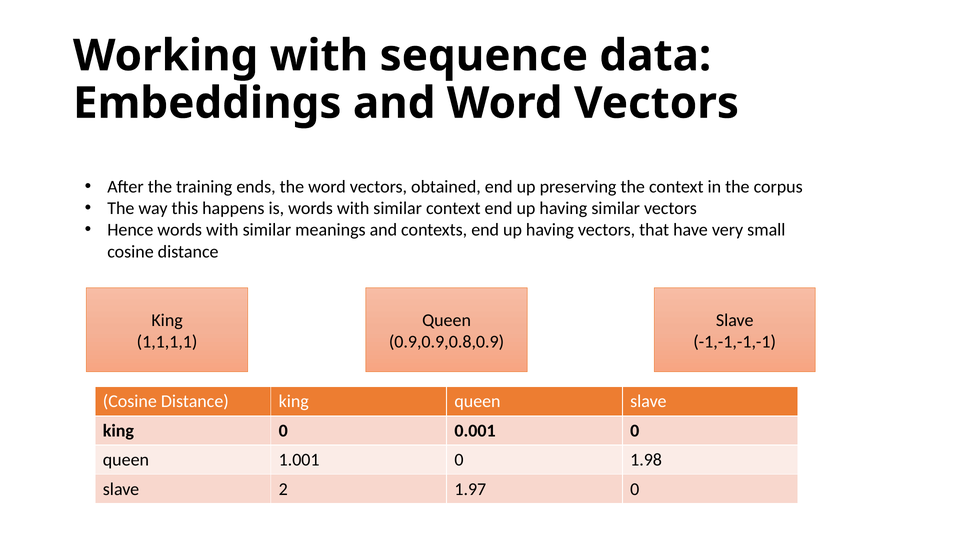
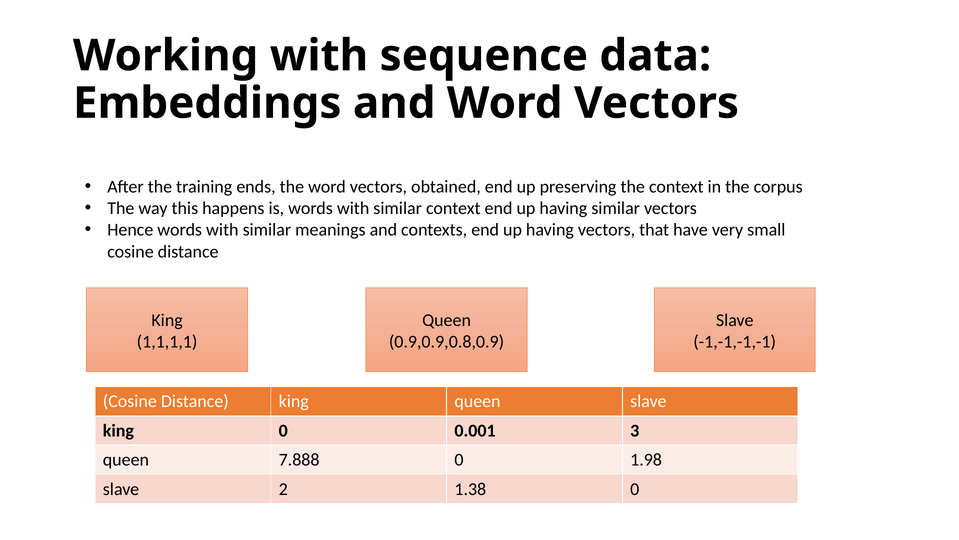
0.001 0: 0 -> 3 (635, 430)
1.001: 1.001 -> 7.888 (299, 459)
1.97: 1.97 -> 1.38 (470, 489)
